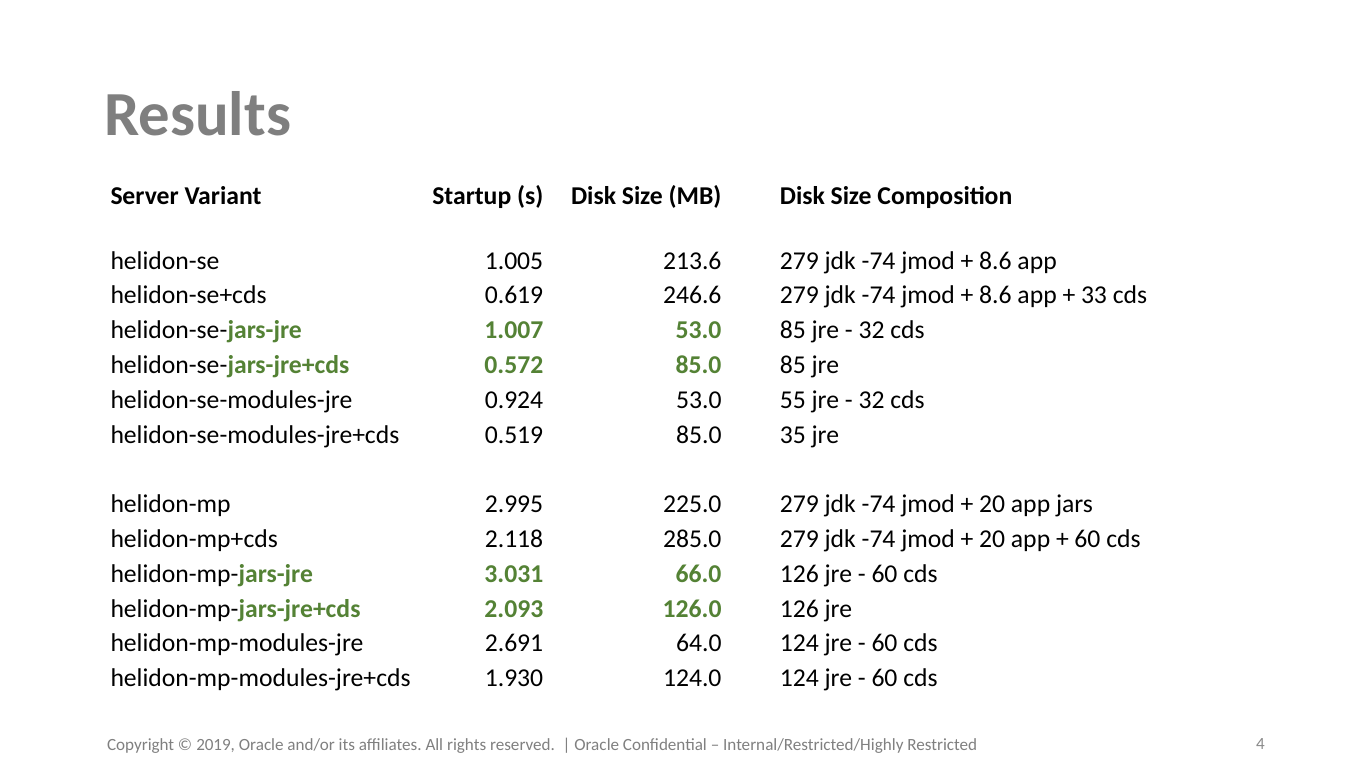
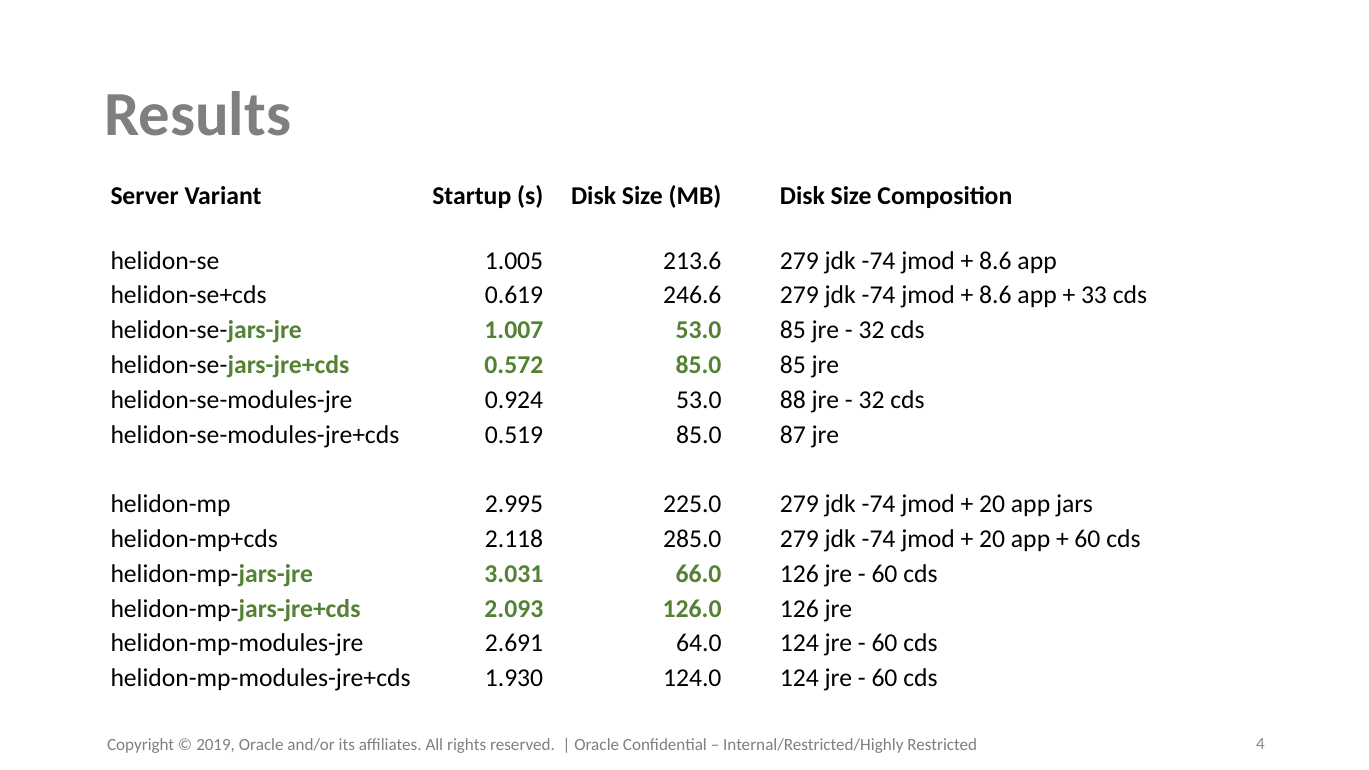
55: 55 -> 88 (793, 400)
35: 35 -> 87 (793, 435)
